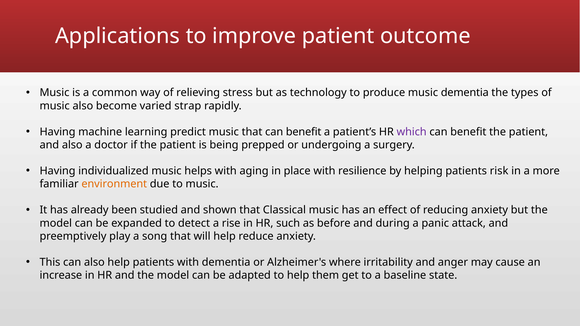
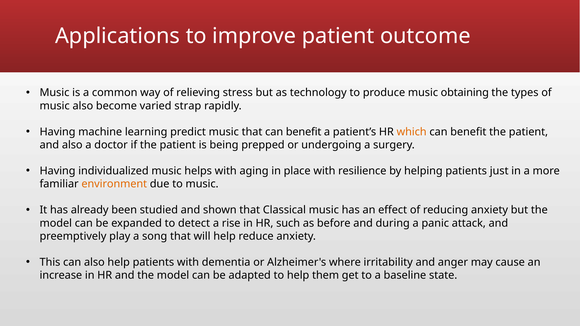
music dementia: dementia -> obtaining (465, 93)
which colour: purple -> orange (412, 132)
risk: risk -> just (499, 171)
